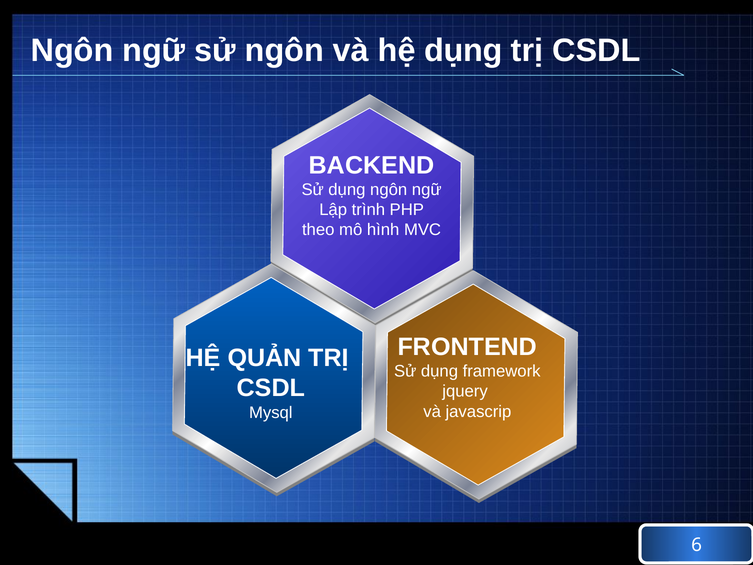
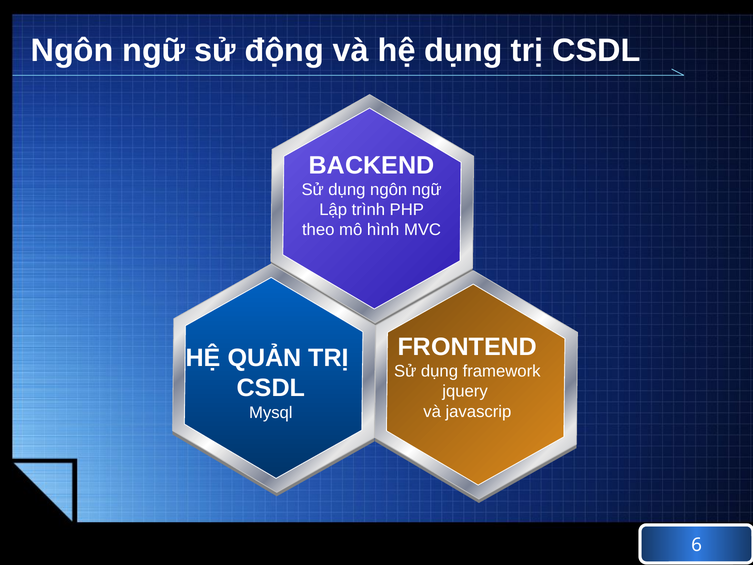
sử ngôn: ngôn -> động (284, 50)
